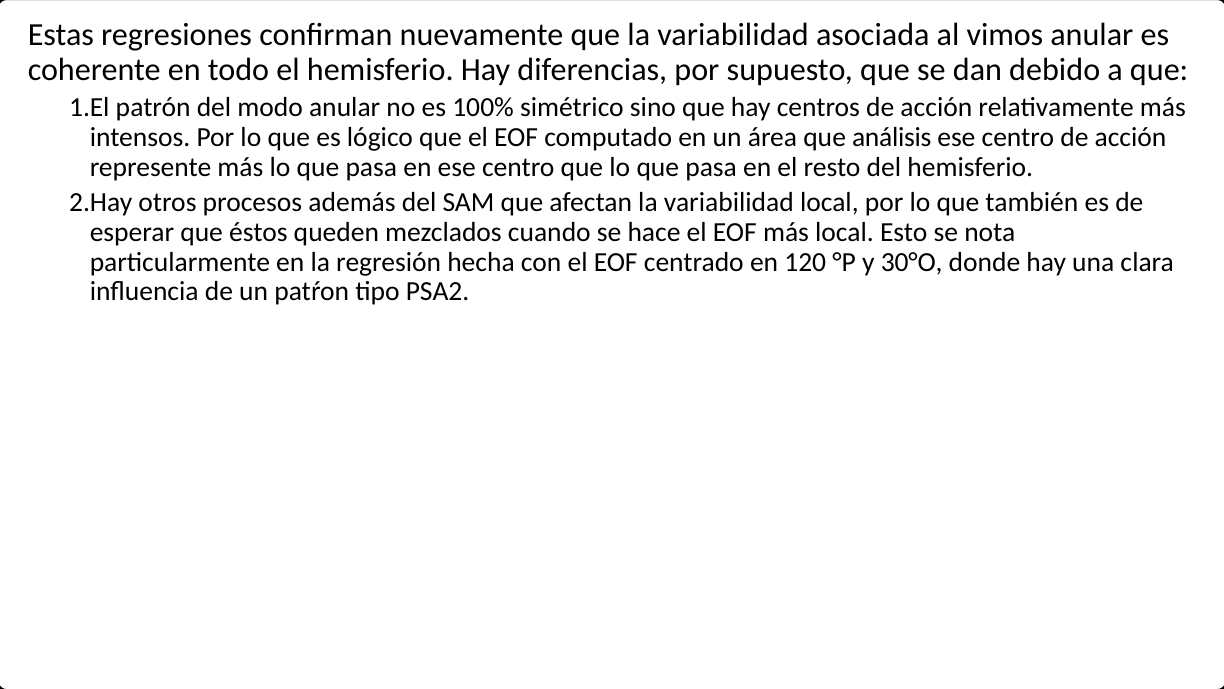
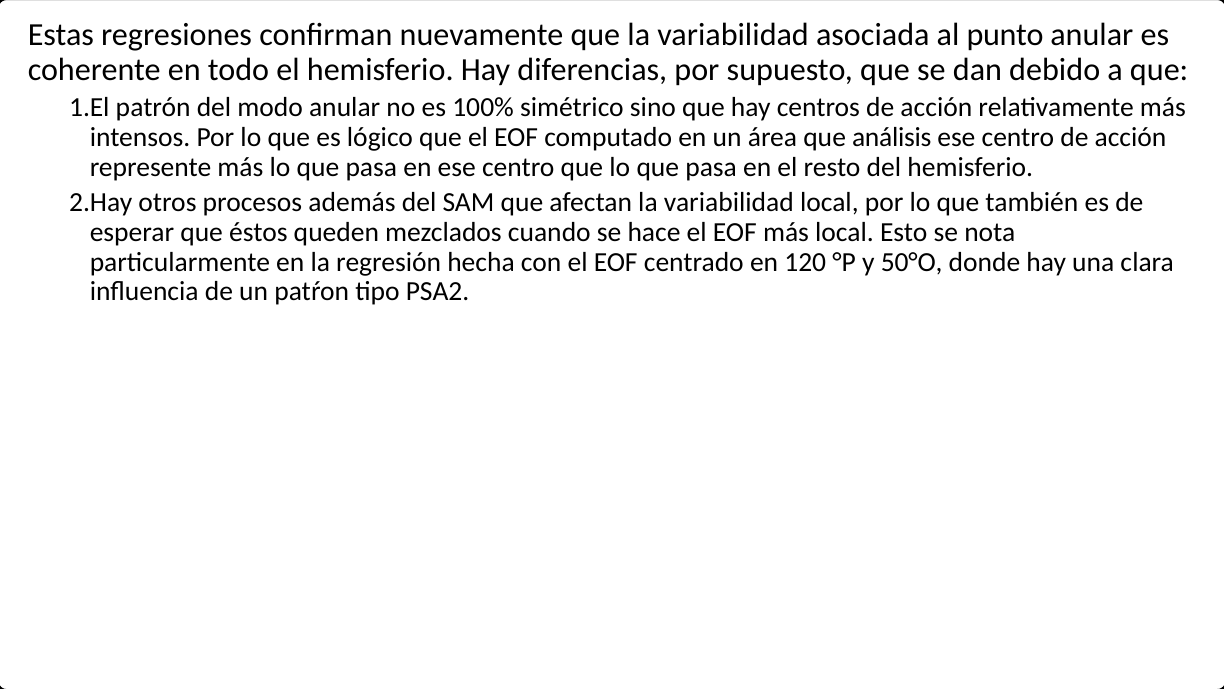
vimos: vimos -> punto (1005, 35)
30°O: 30°O -> 50°O (912, 262)
